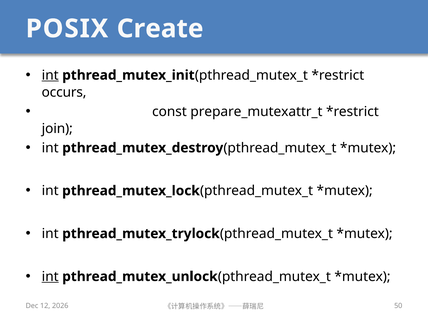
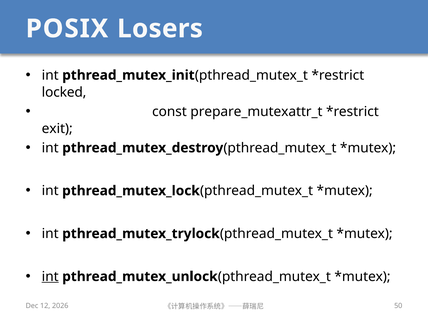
Create: Create -> Losers (160, 29)
int underline: present -> none (50, 75)
occurs: occurs -> locked (64, 92)
join: join -> exit (57, 129)
